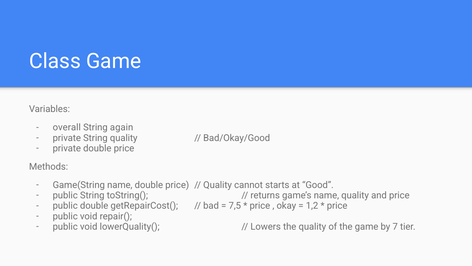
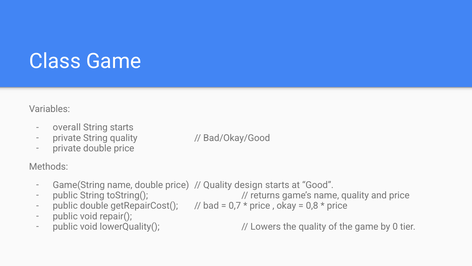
String again: again -> starts (122, 127)
cannot: cannot -> design (249, 185)
7,5: 7,5 -> 0,7 (235, 205)
1,2: 1,2 -> 0,8 (312, 205)
7: 7 -> 0 (395, 226)
